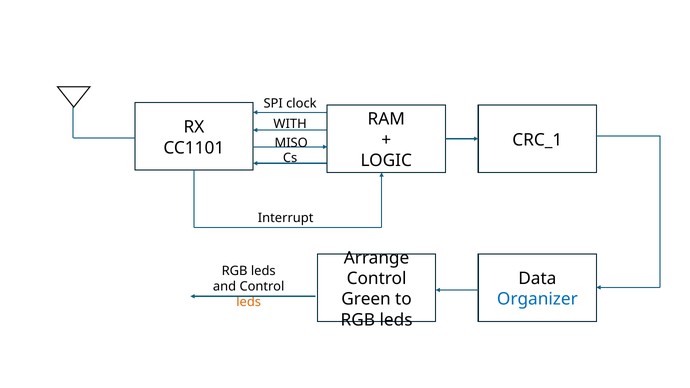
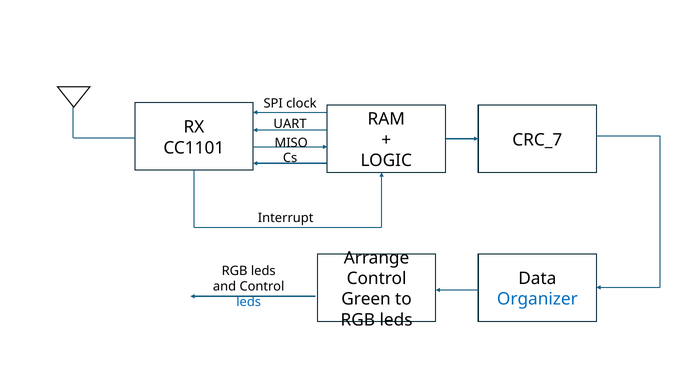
WITH: WITH -> UART (290, 124)
CRC_1: CRC_1 -> CRC_7 (537, 140)
leds colour: orange -> blue (249, 302)
